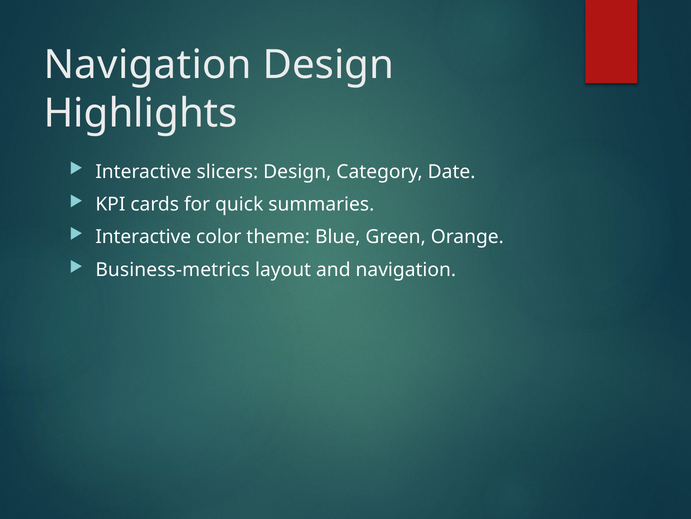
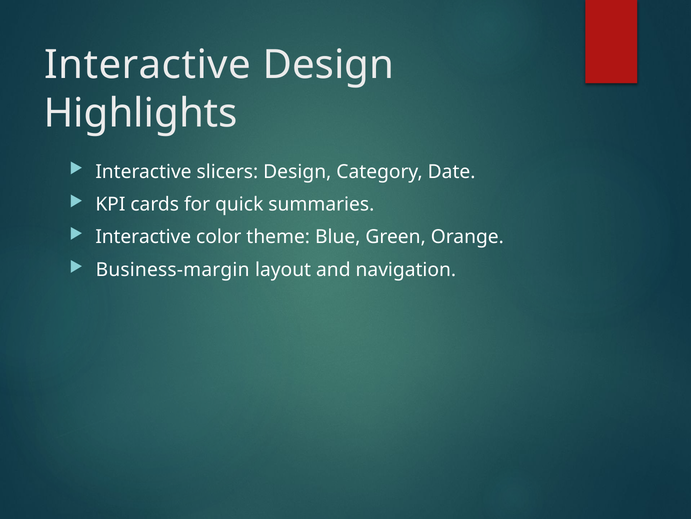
Navigation: Navigation -> Interactive (148, 65)
Business-metrics: Business-metrics -> Business-margin (173, 269)
